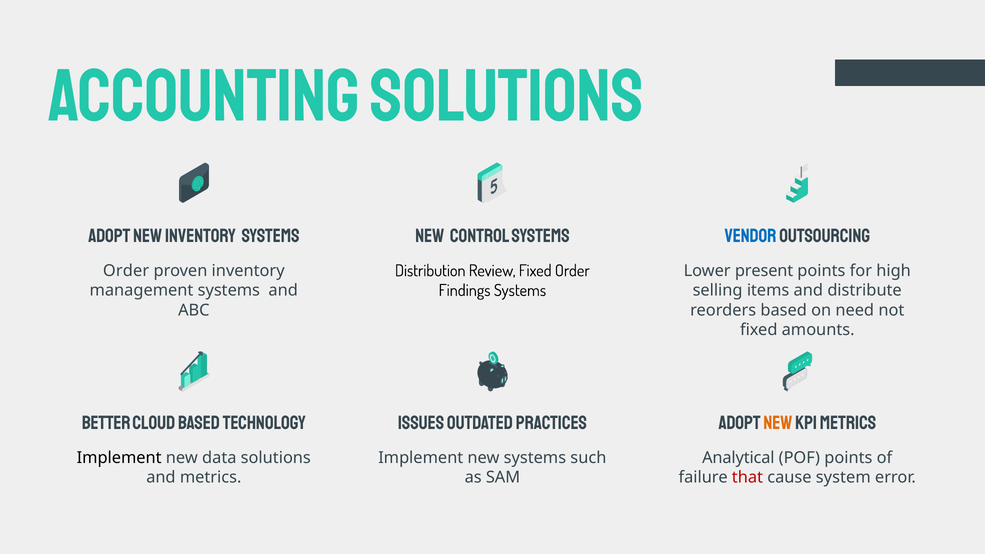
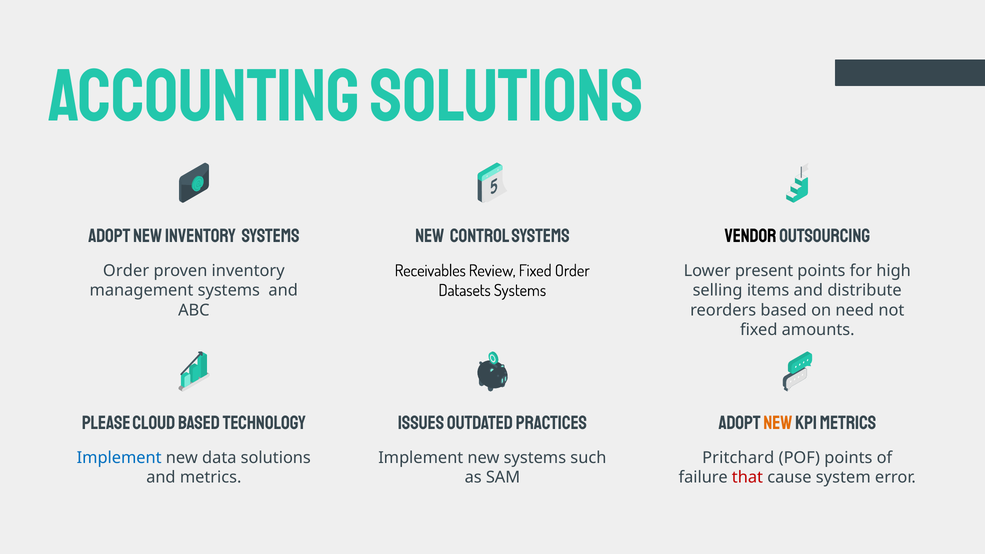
Vendor colour: blue -> black (751, 236)
Distribution: Distribution -> Receivables (430, 271)
Findings: Findings -> Datasets (465, 291)
Better: Better -> Please (106, 423)
Implement colour: black -> blue (119, 458)
Analytical: Analytical -> Pritchard (738, 458)
